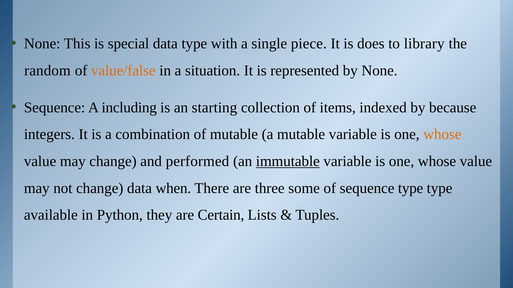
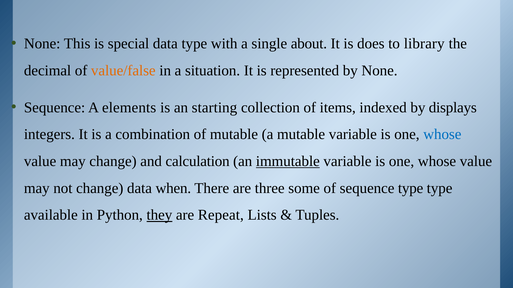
piece: piece -> about (309, 44)
random: random -> decimal (48, 71)
including: including -> elements (129, 108)
because: because -> displays (453, 108)
whose colour: orange -> blue (442, 135)
performed: performed -> calculation (198, 162)
they underline: none -> present (159, 215)
Certain: Certain -> Repeat (221, 215)
